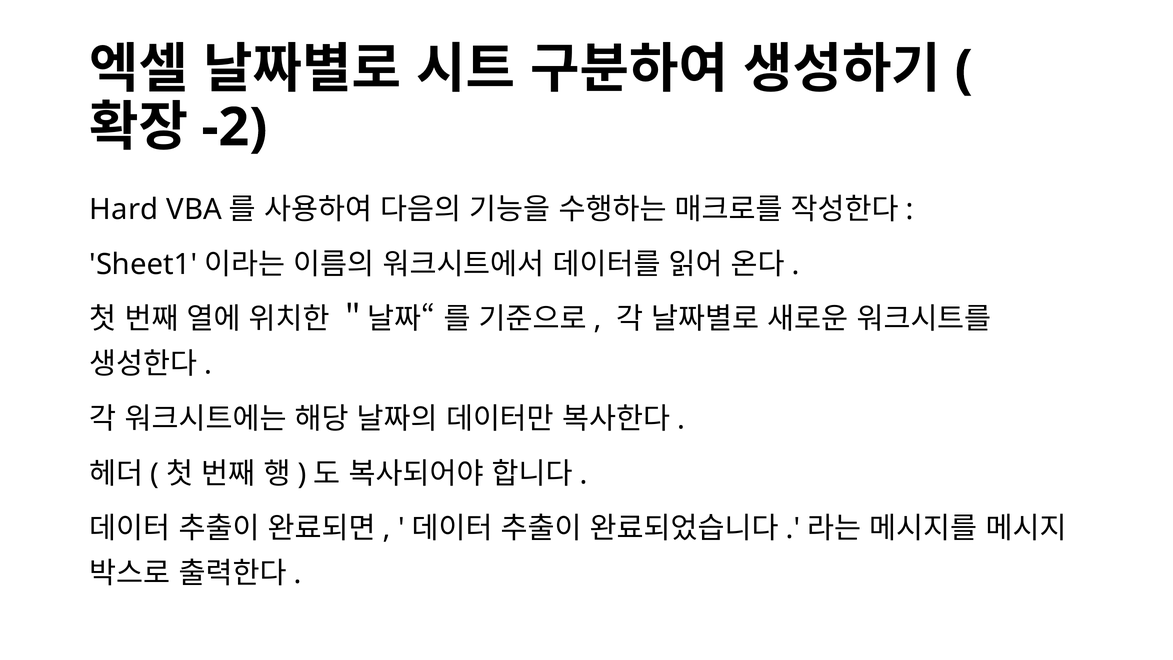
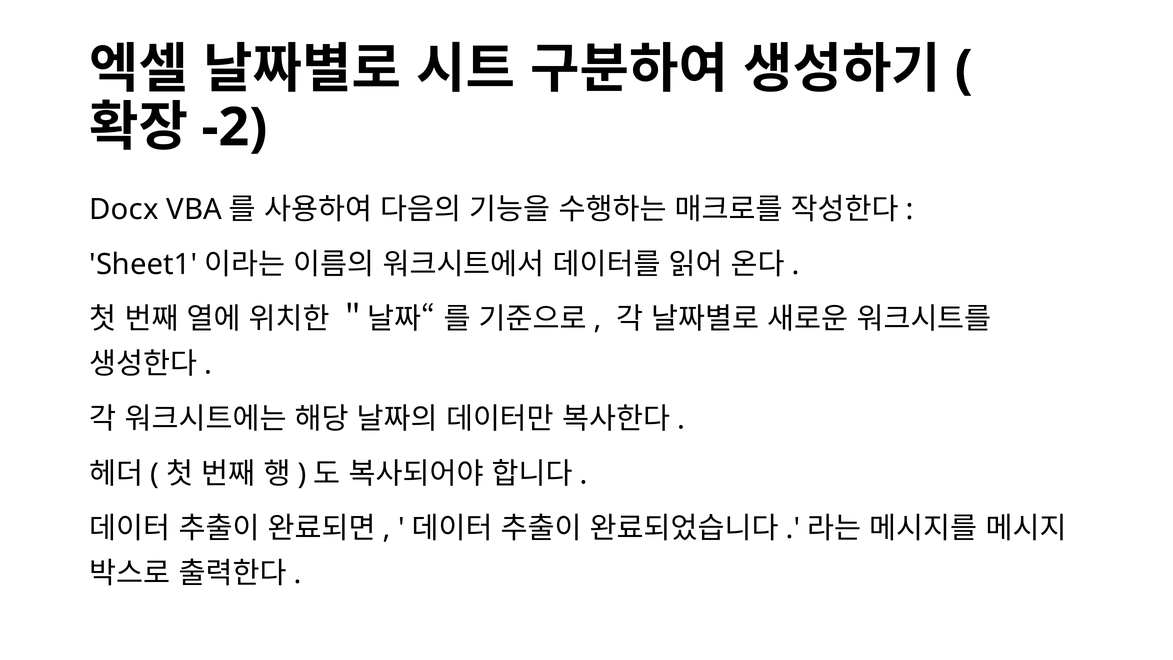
Hard: Hard -> Docx (124, 210)
